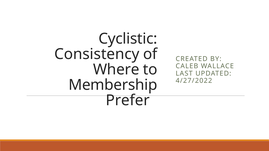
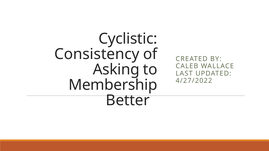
Where: Where -> Asking (116, 70)
Prefer: Prefer -> Better (128, 100)
